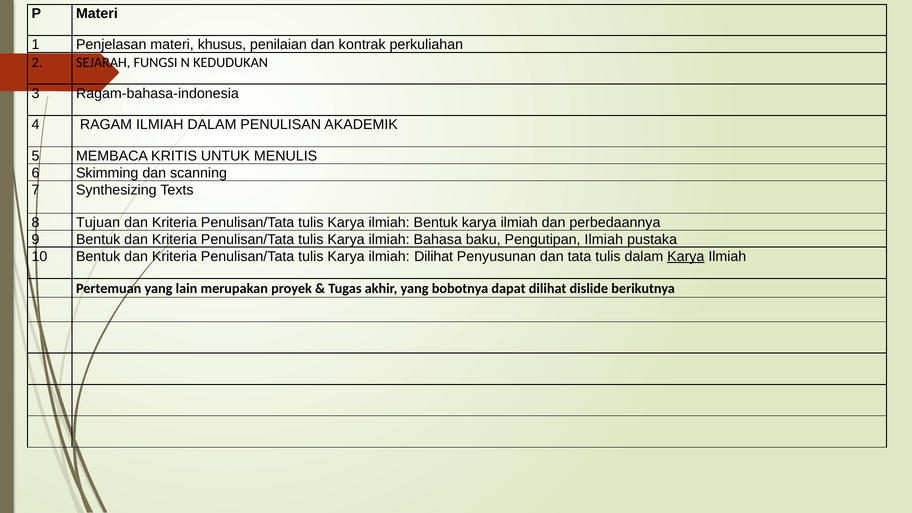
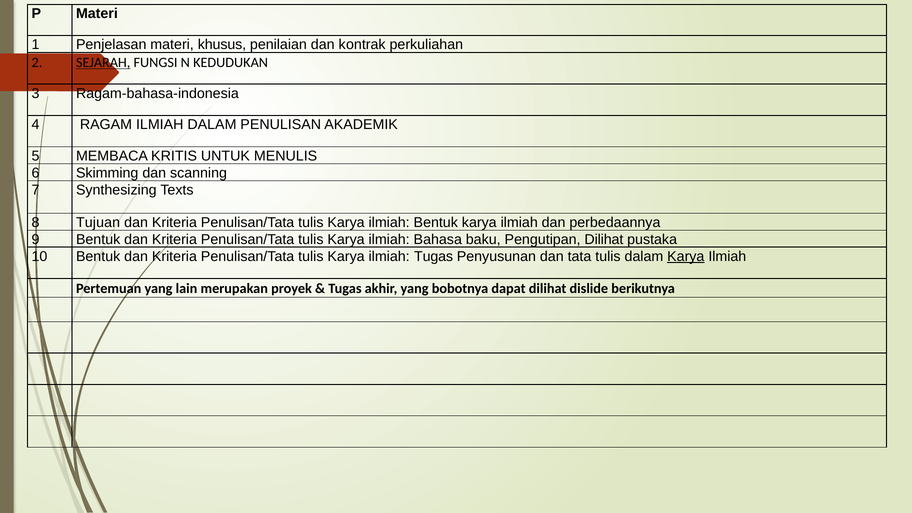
SEJARAH underline: none -> present (103, 63)
Pengutipan Ilmiah: Ilmiah -> Dilihat (604, 239)
ilmiah Dilihat: Dilihat -> Tugas (434, 256)
